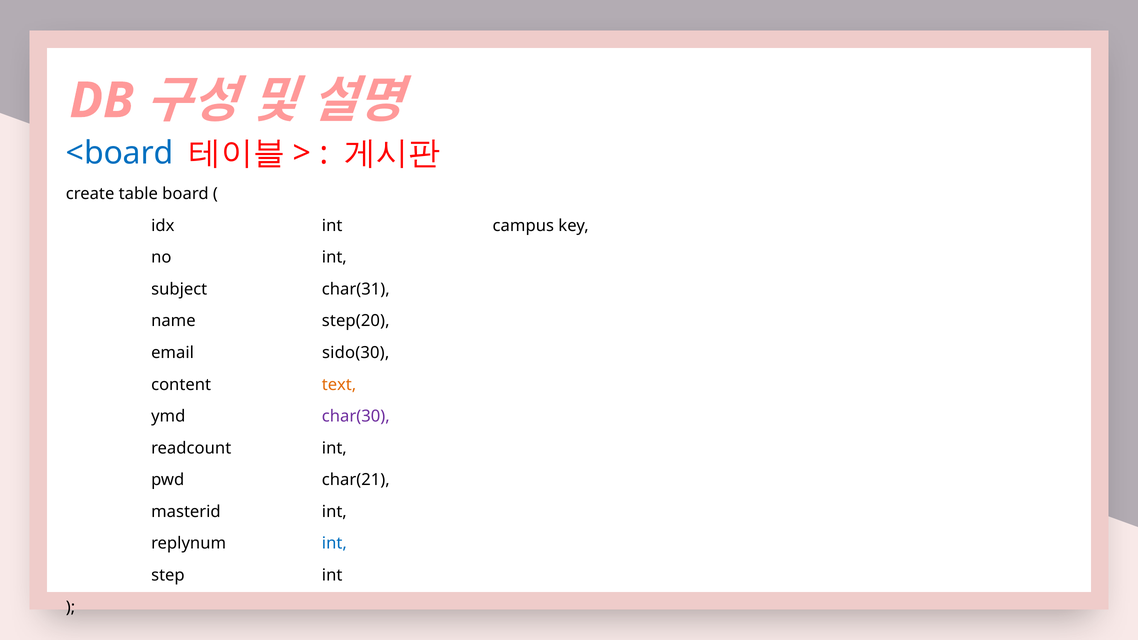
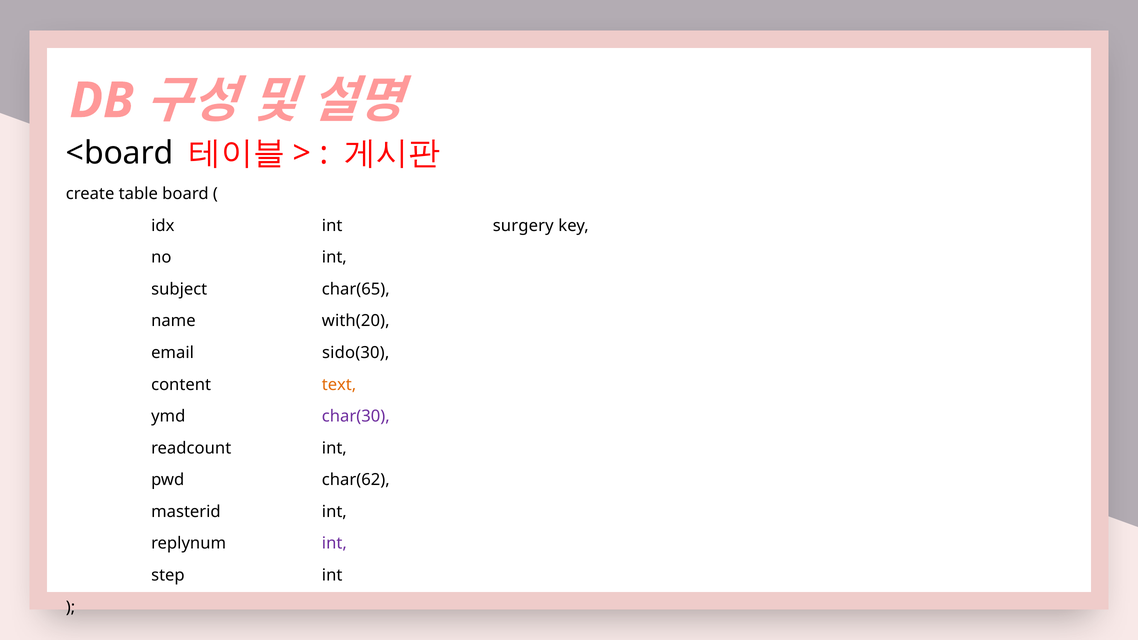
<board colour: blue -> black (120, 153)
campus: campus -> surgery (523, 226)
char(31: char(31 -> char(65 (356, 289)
step(20: step(20 -> with(20 (356, 321)
char(21: char(21 -> char(62 (356, 480)
int colour: blue -> purple (334, 544)
